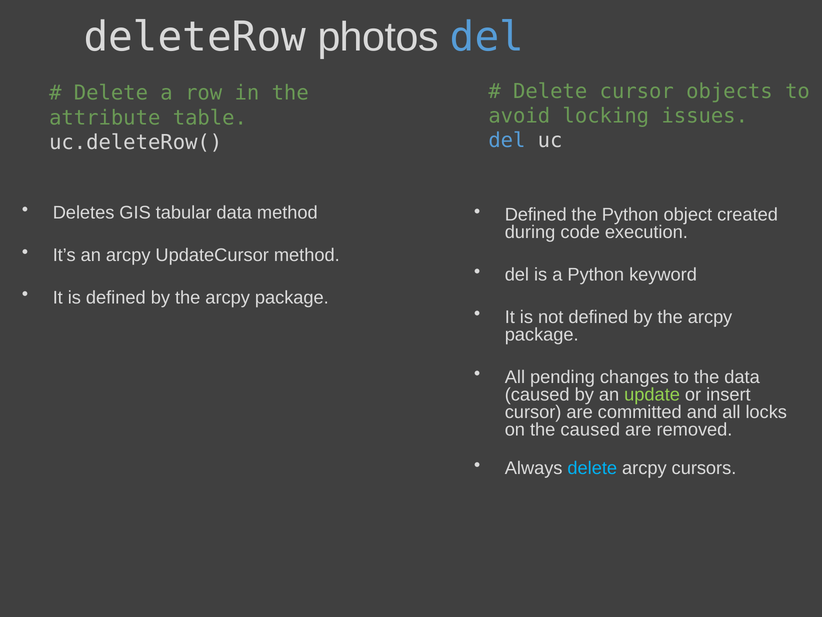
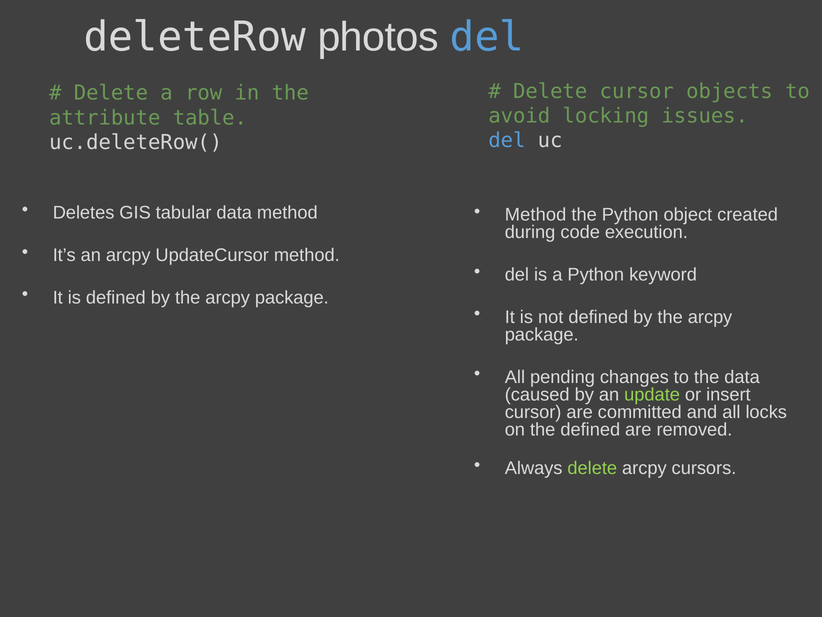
Defined: Defined -> Method (536, 215)
the caused: caused -> defined (590, 429)
delete colour: light blue -> light green (592, 468)
